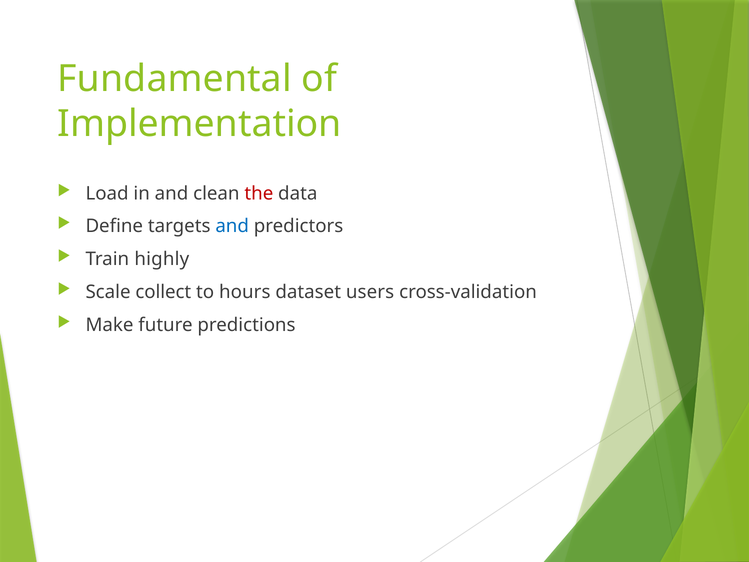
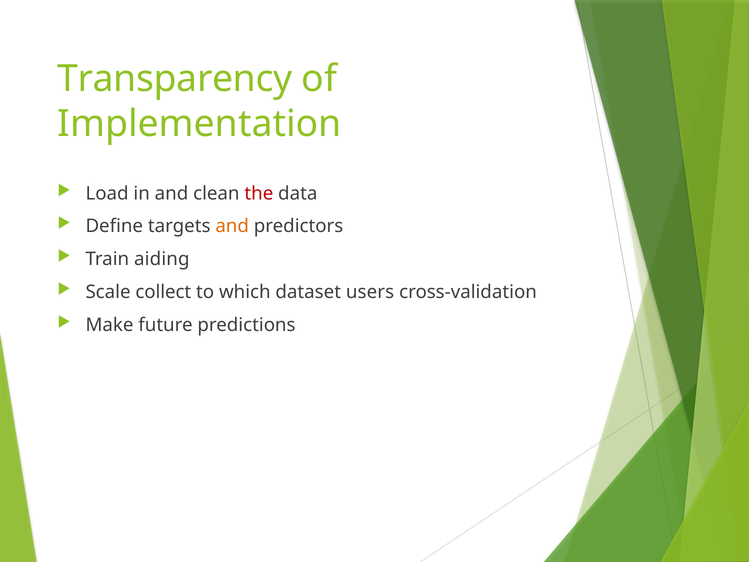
Fundamental: Fundamental -> Transparency (175, 79)
and colour: blue -> orange (232, 226)
highly: highly -> aiding (162, 259)
hours: hours -> which (245, 292)
